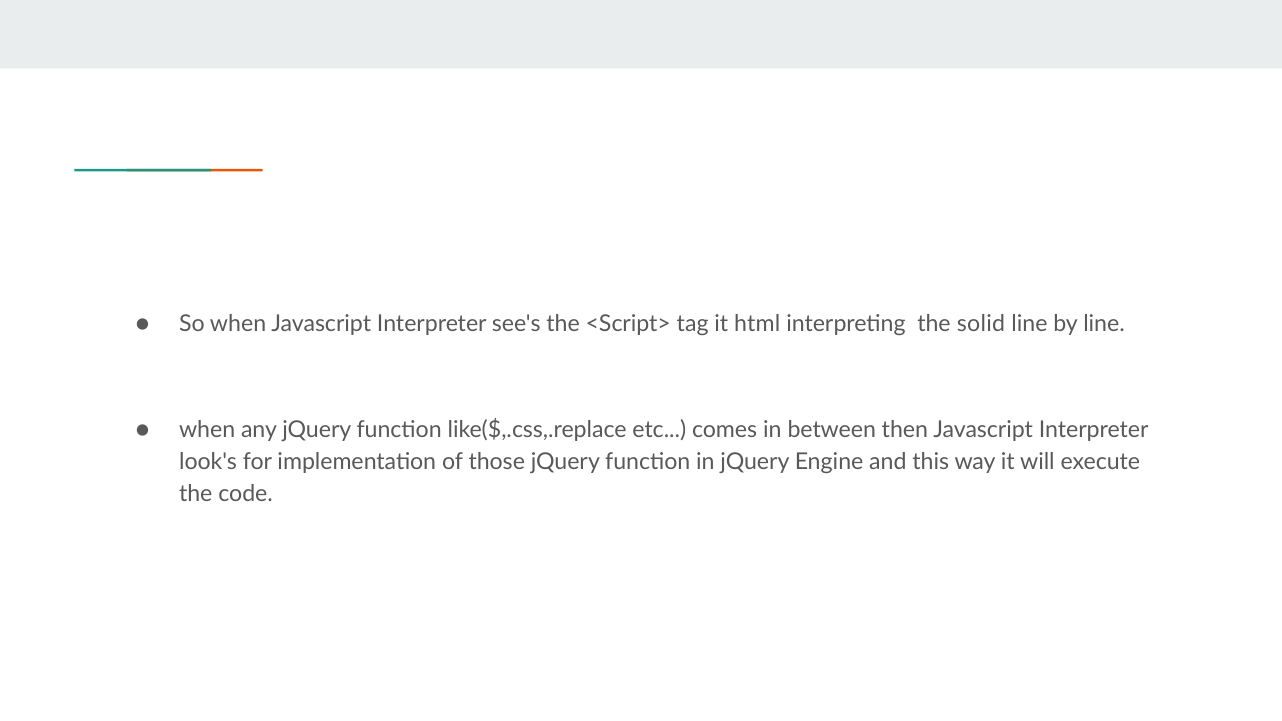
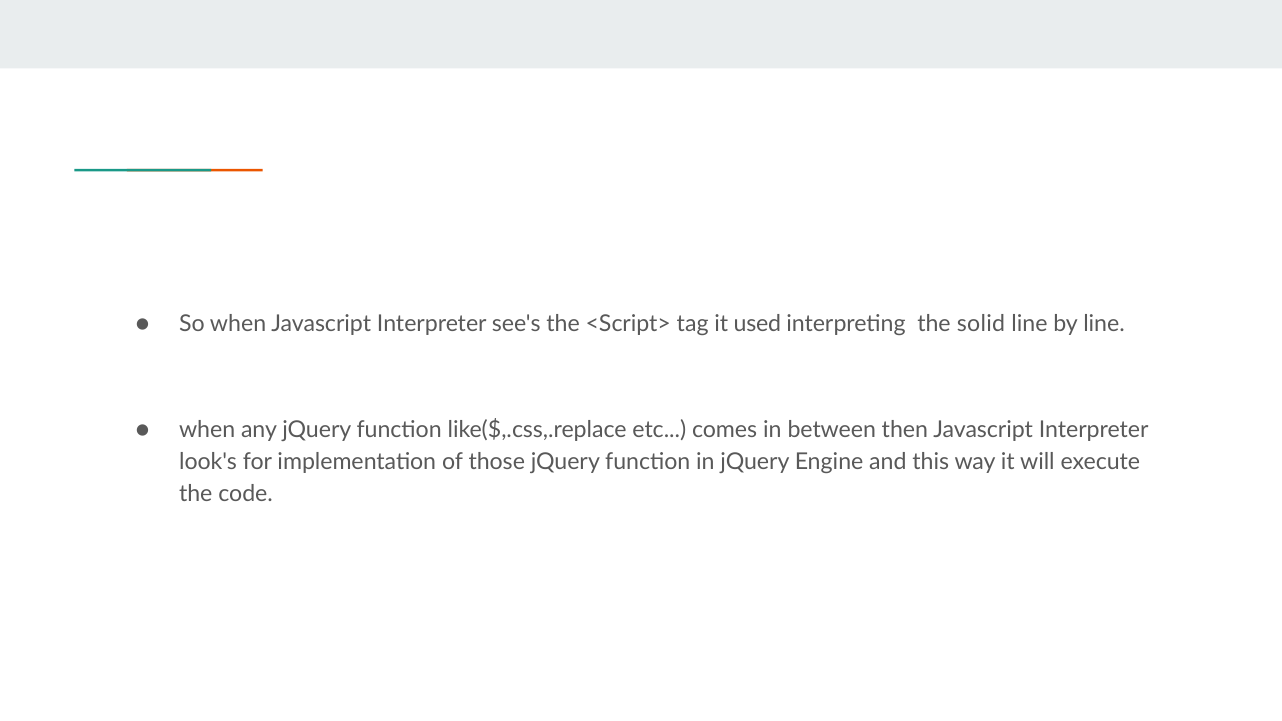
html: html -> used (757, 324)
